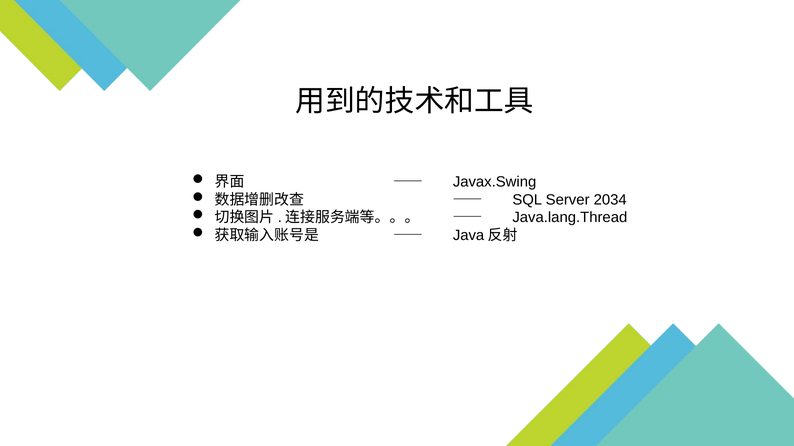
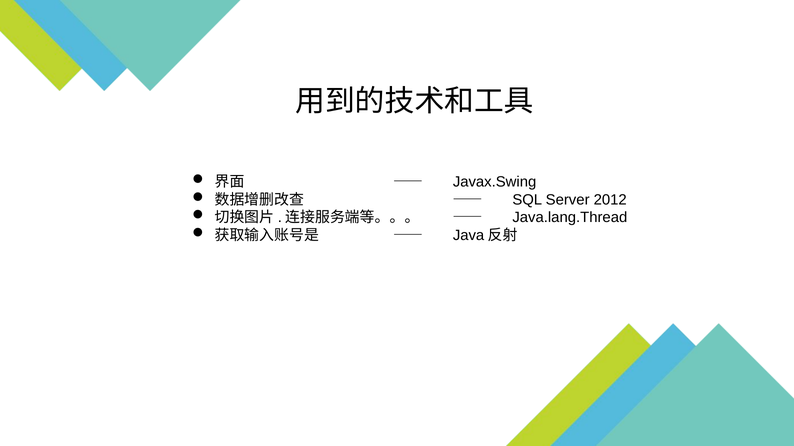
2034: 2034 -> 2012 (610, 200)
